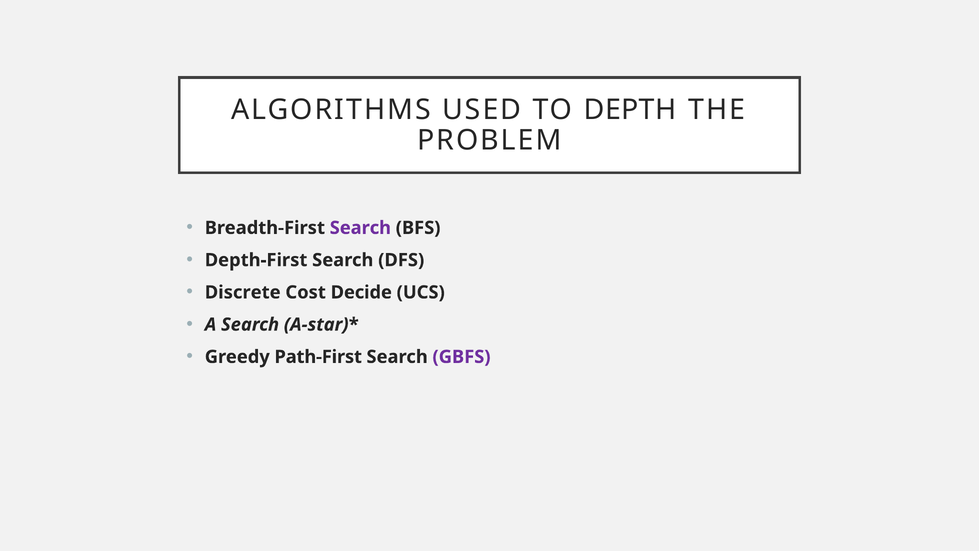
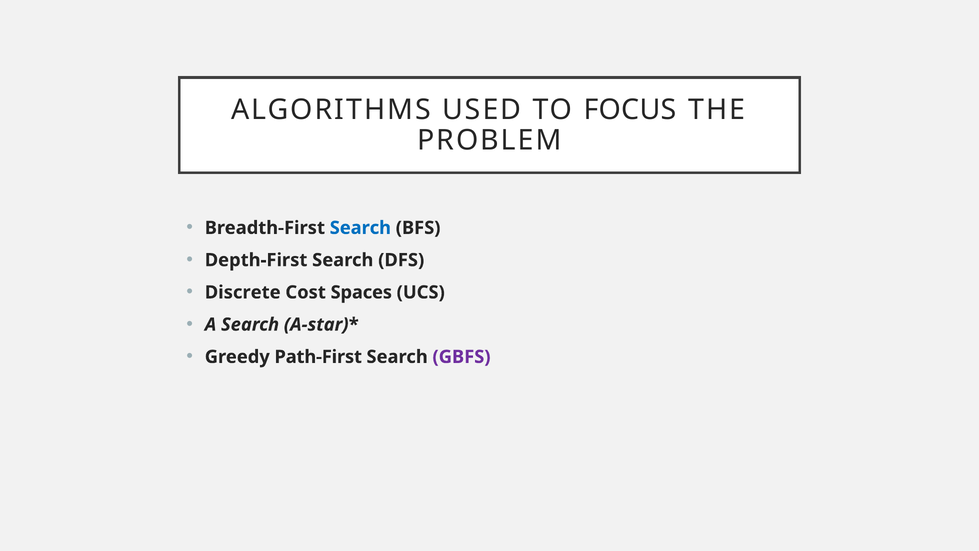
DEPTH: DEPTH -> FOCUS (630, 110)
Search colour: purple -> blue (360, 228)
Decide: Decide -> Spaces (361, 292)
